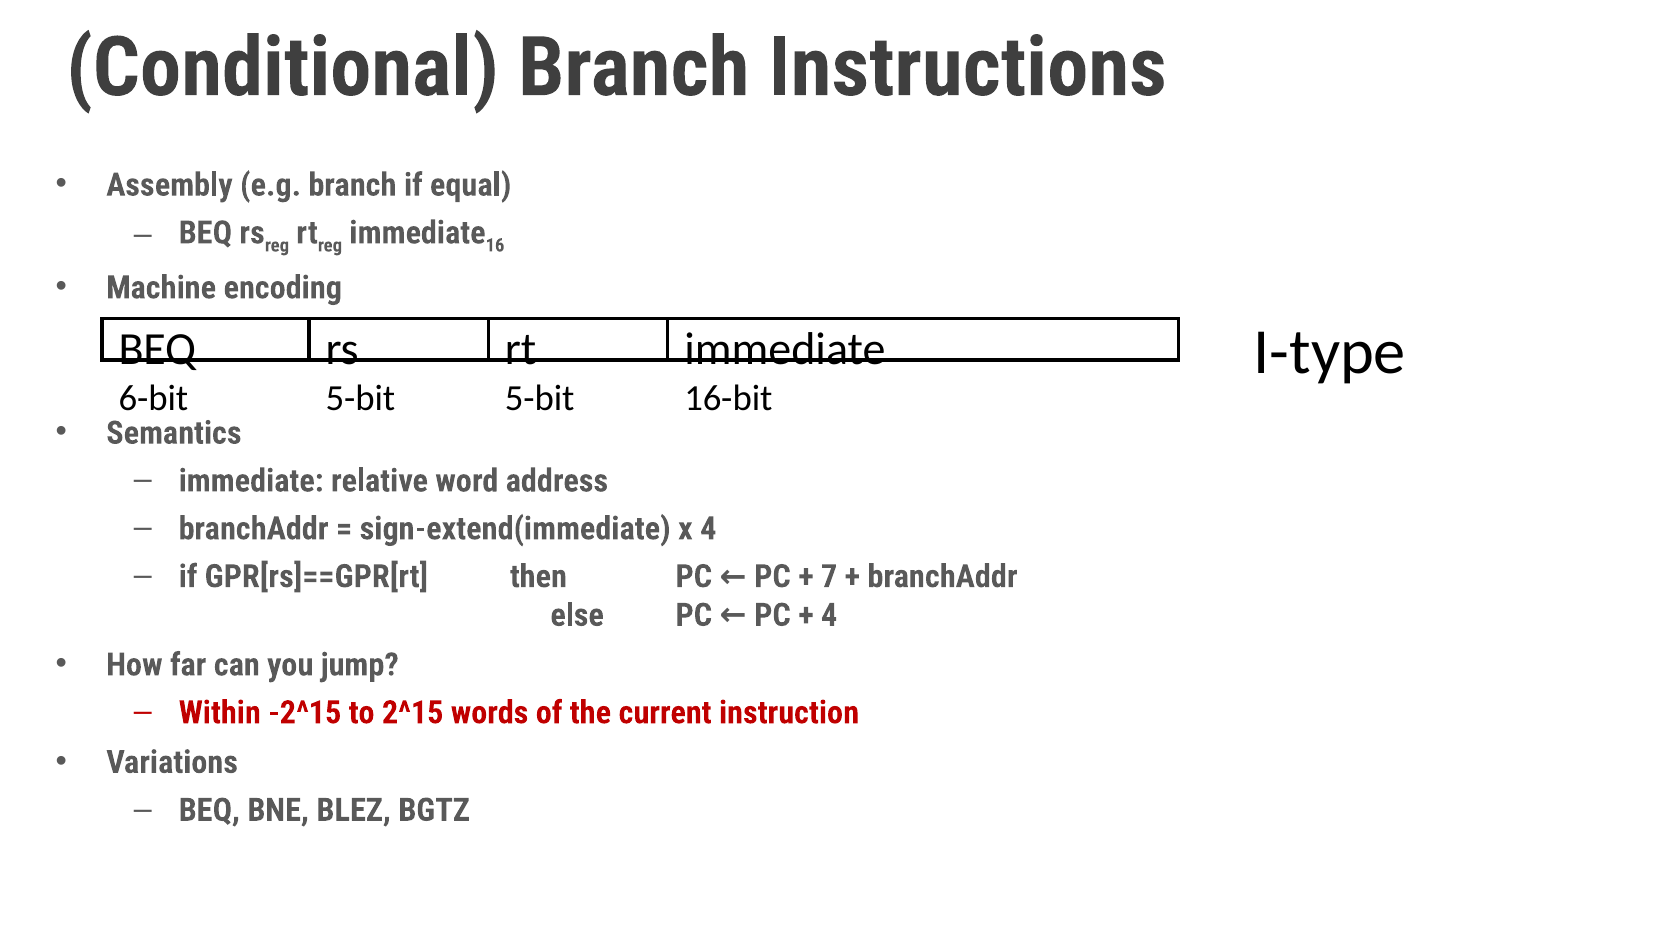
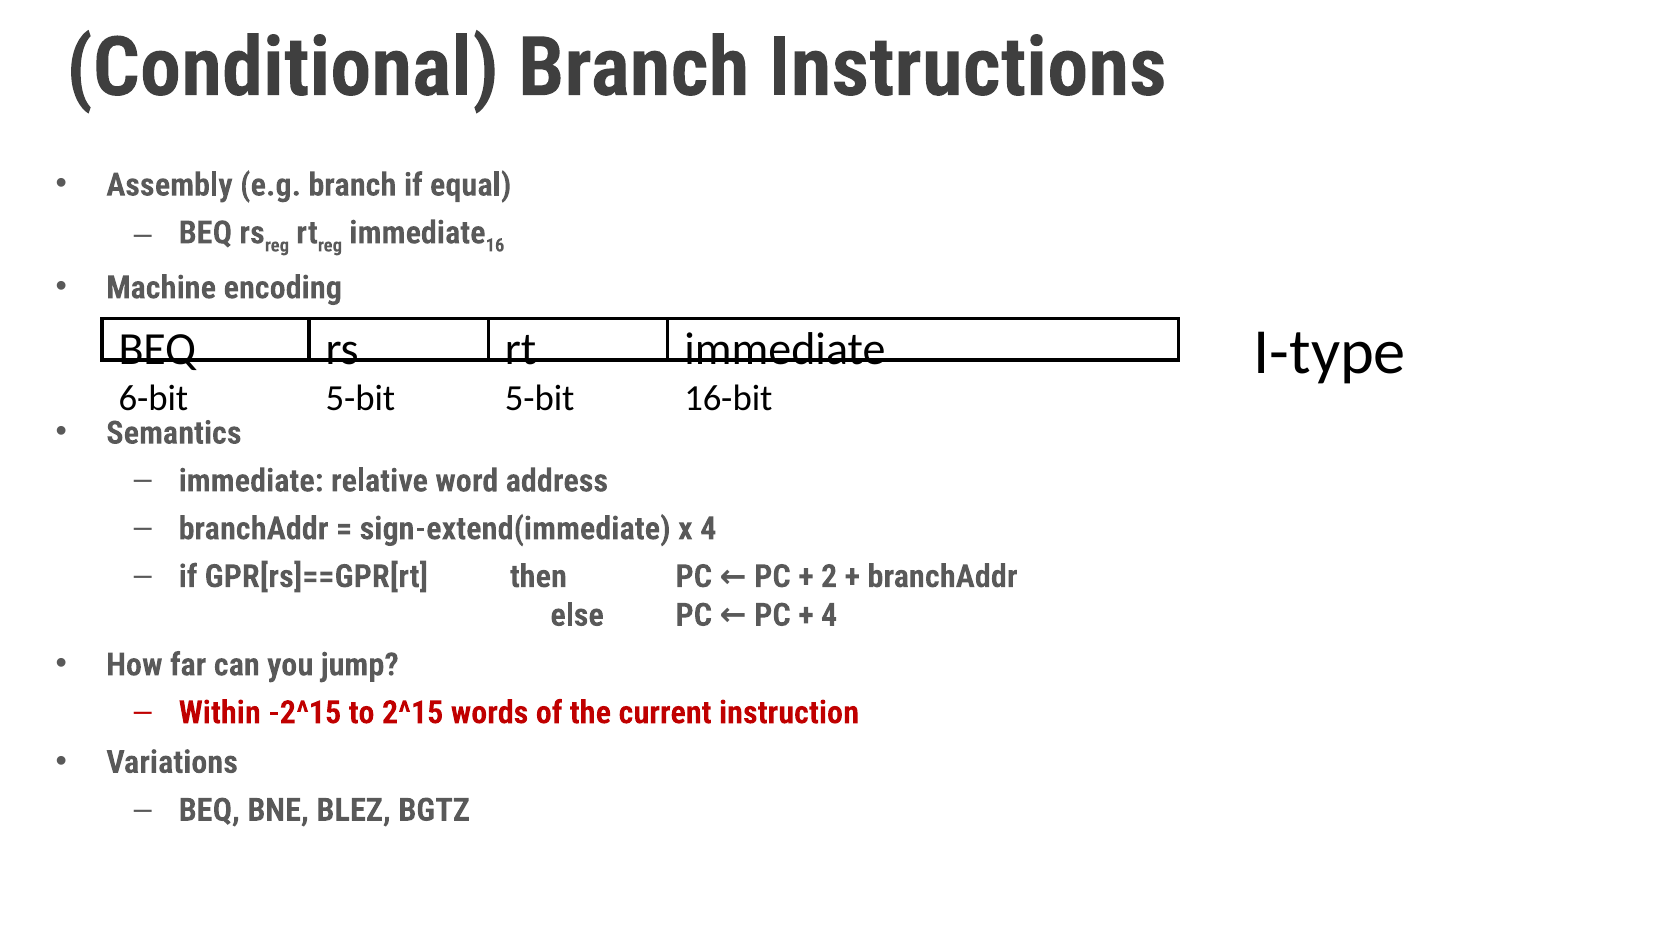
7: 7 -> 2 (829, 577)
